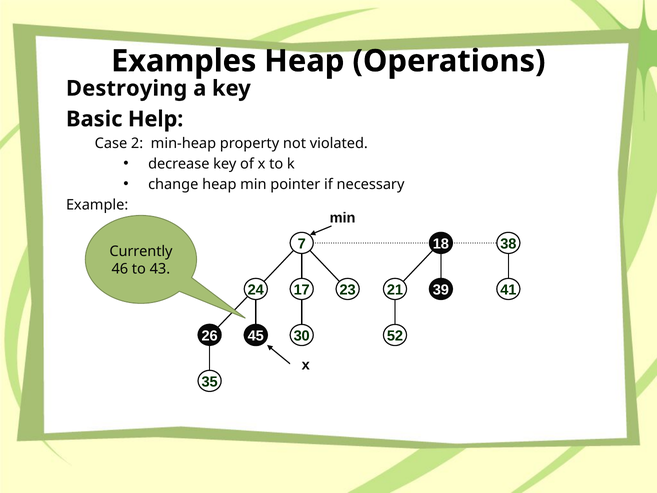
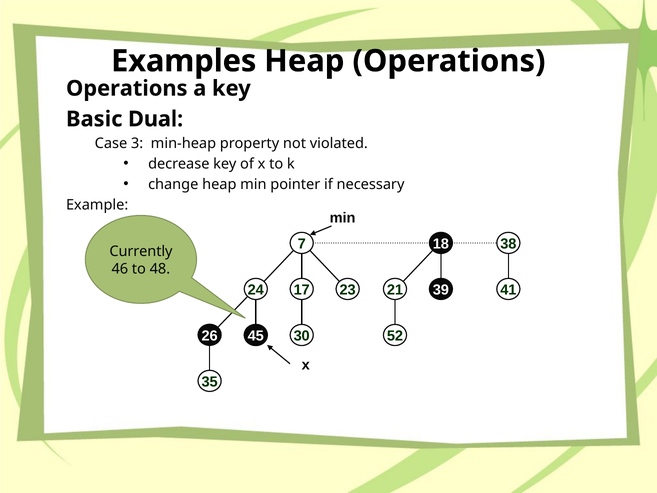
Destroying: Destroying -> Operations (127, 88)
Help: Help -> Dual (156, 119)
2: 2 -> 3 (137, 143)
43: 43 -> 48 (160, 269)
